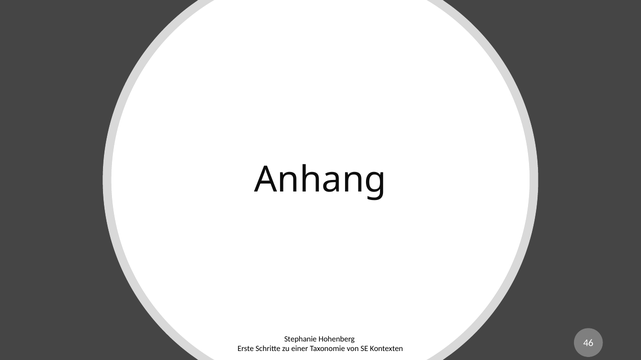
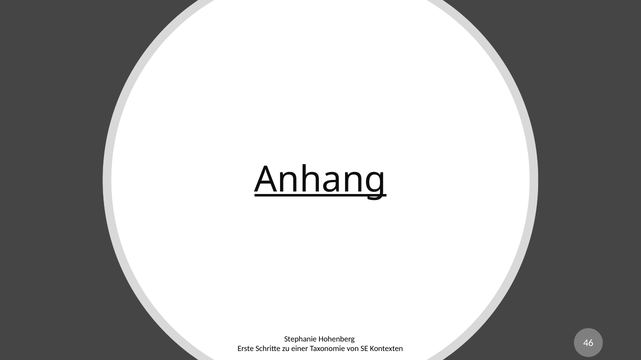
Anhang underline: none -> present (320, 180)
